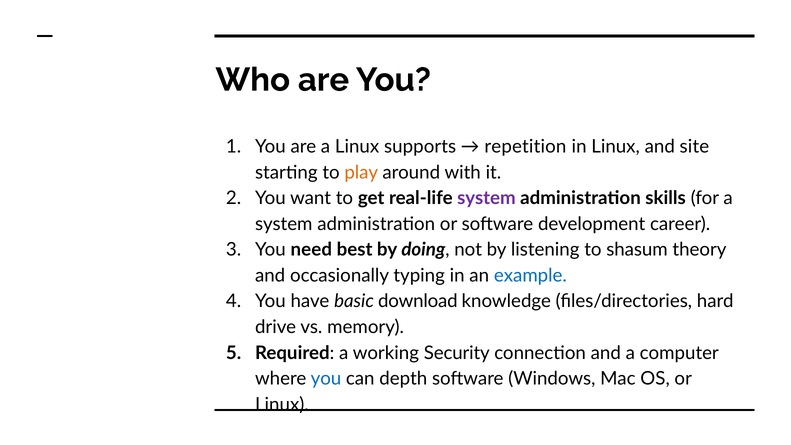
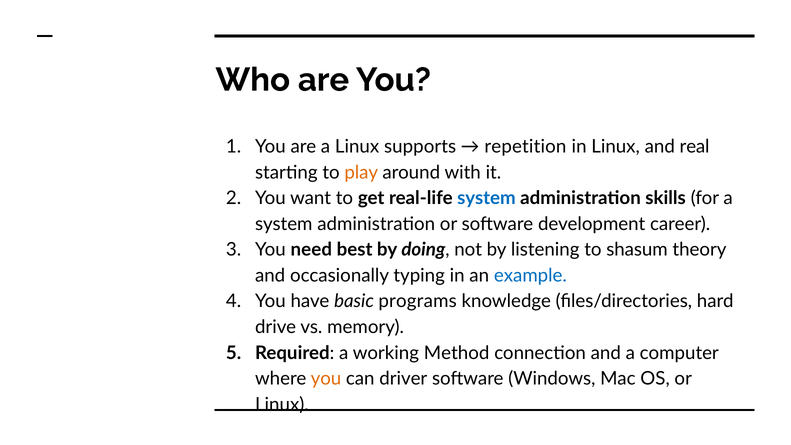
site: site -> real (695, 147)
system colour: purple -> blue (486, 198)
download: download -> programs (418, 301)
Security: Security -> Method (457, 353)
you colour: blue -> orange (326, 379)
depth: depth -> driver (403, 379)
